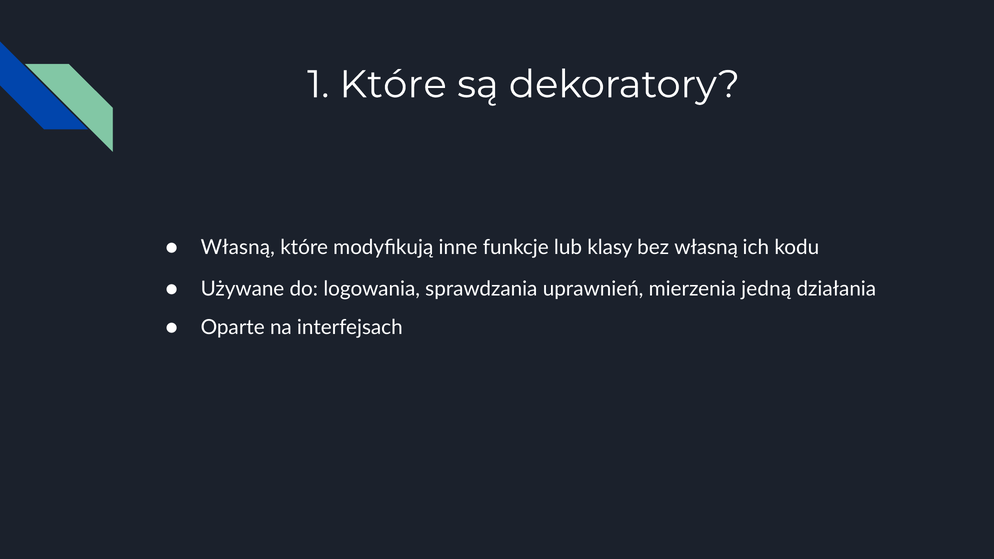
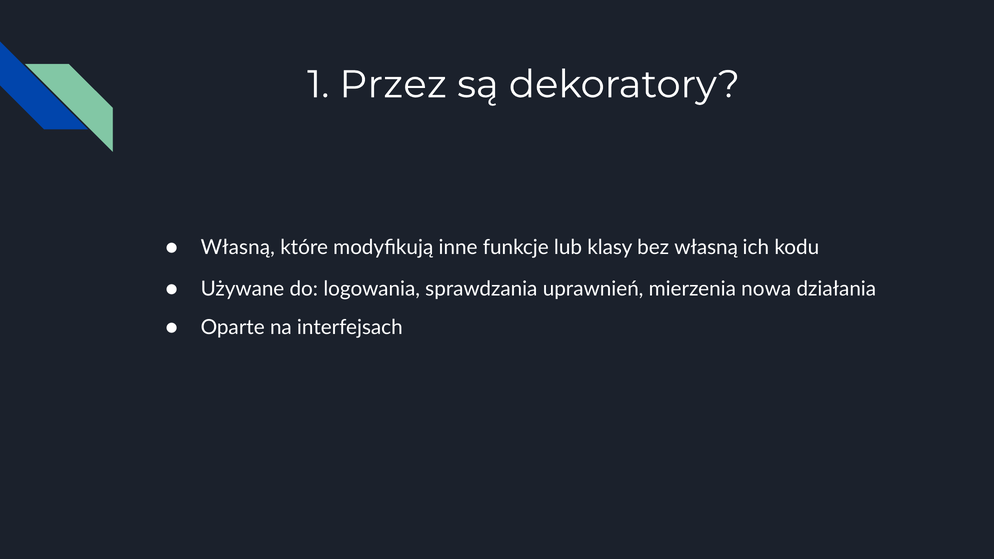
1 Które: Które -> Przez (393, 85)
jedną: jedną -> nowa (766, 289)
